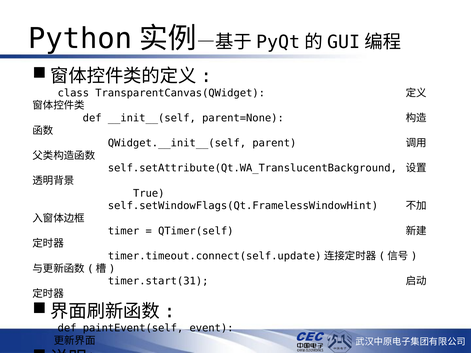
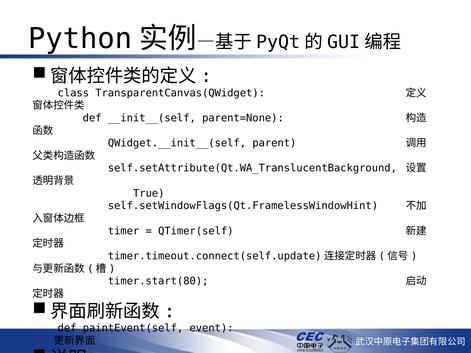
timer.start(31: timer.start(31 -> timer.start(80 (158, 281)
